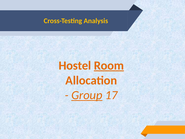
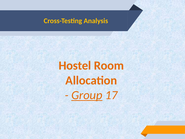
Room underline: present -> none (109, 65)
